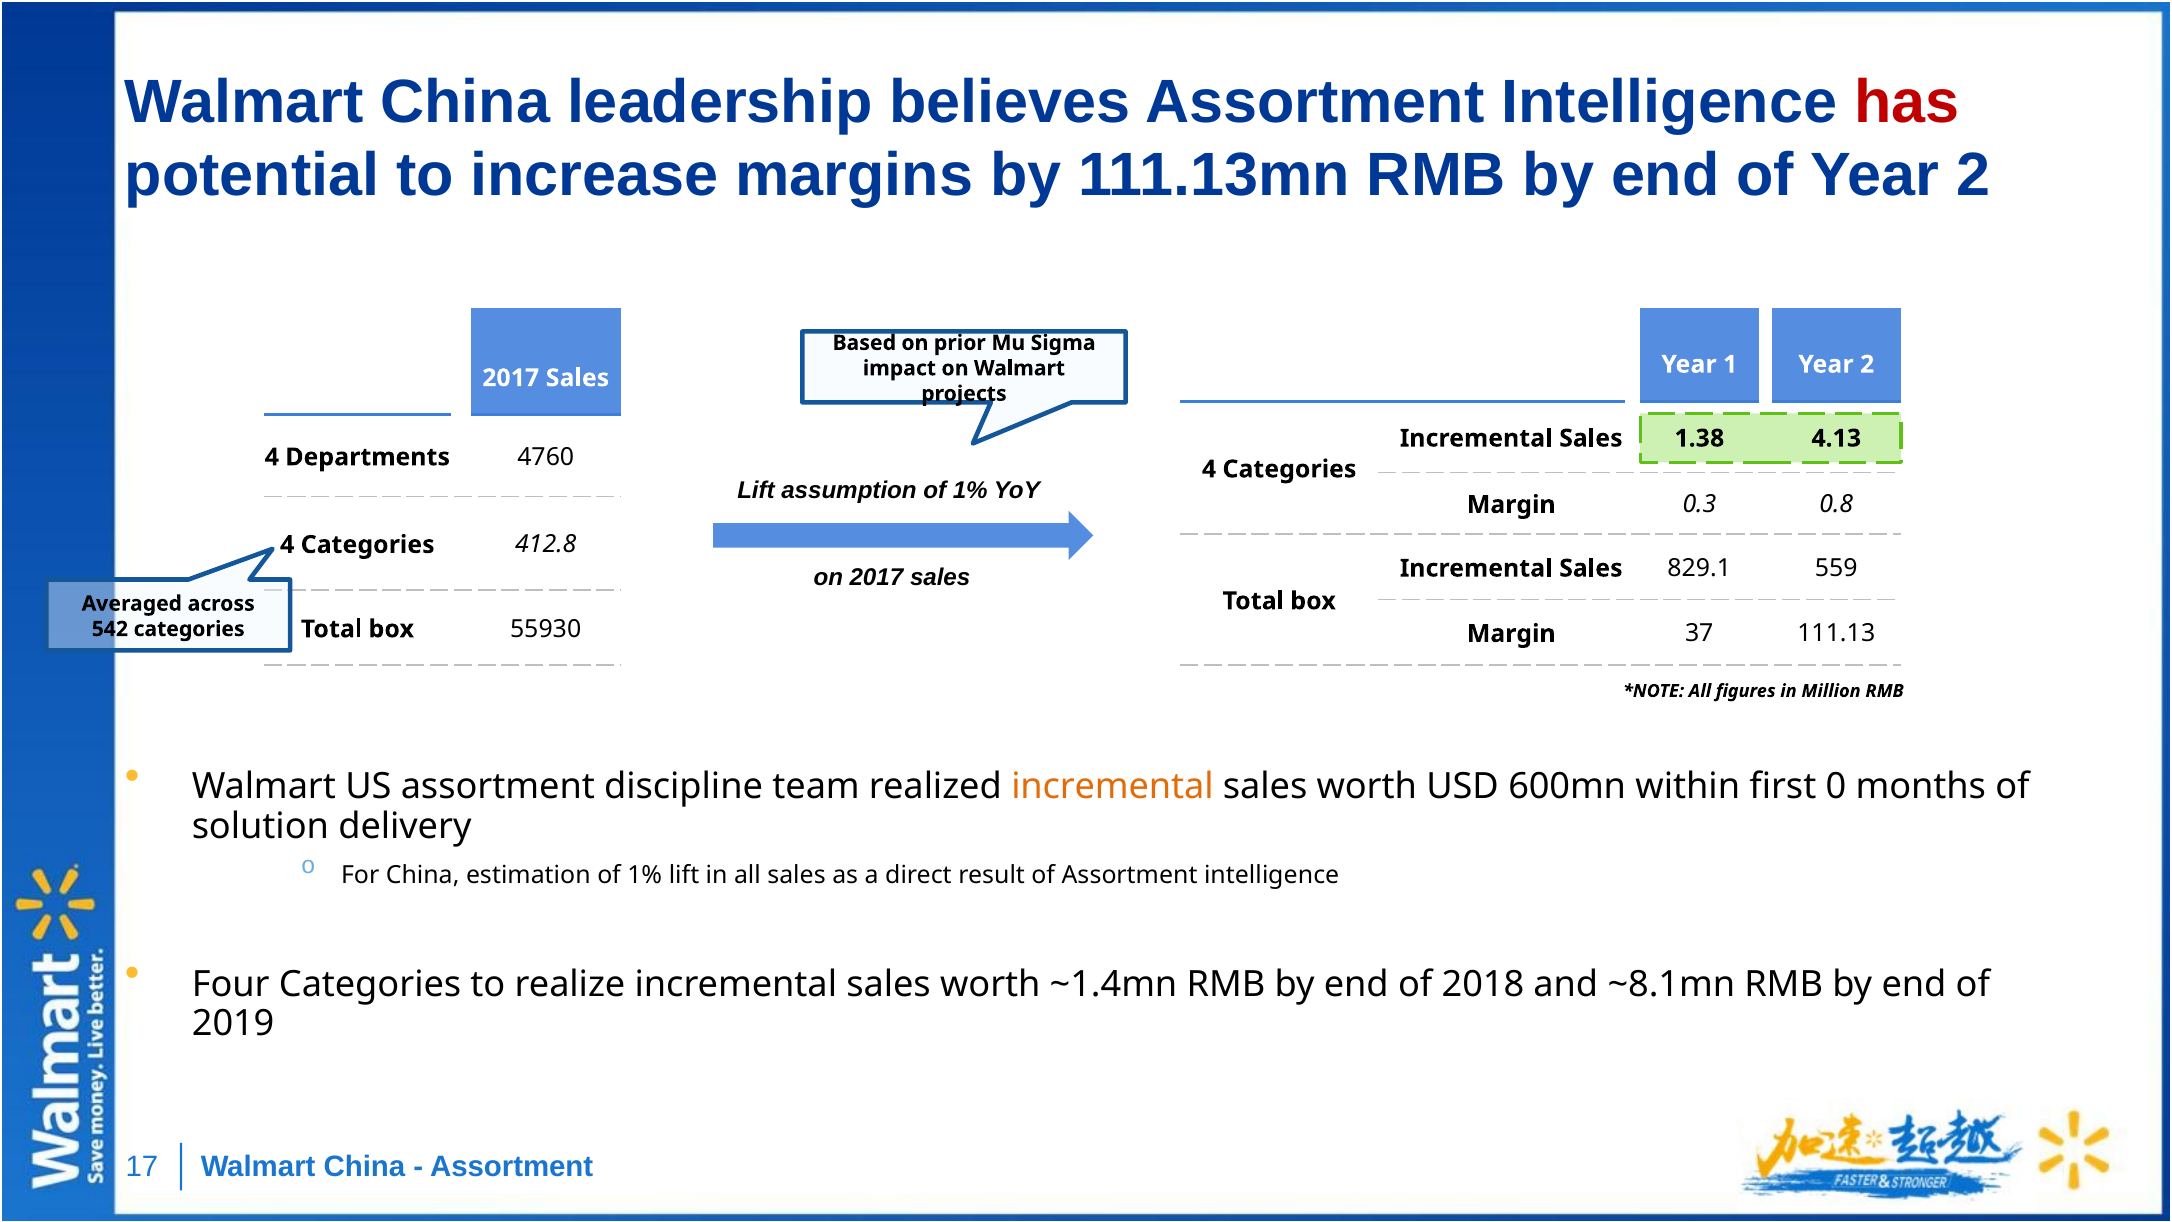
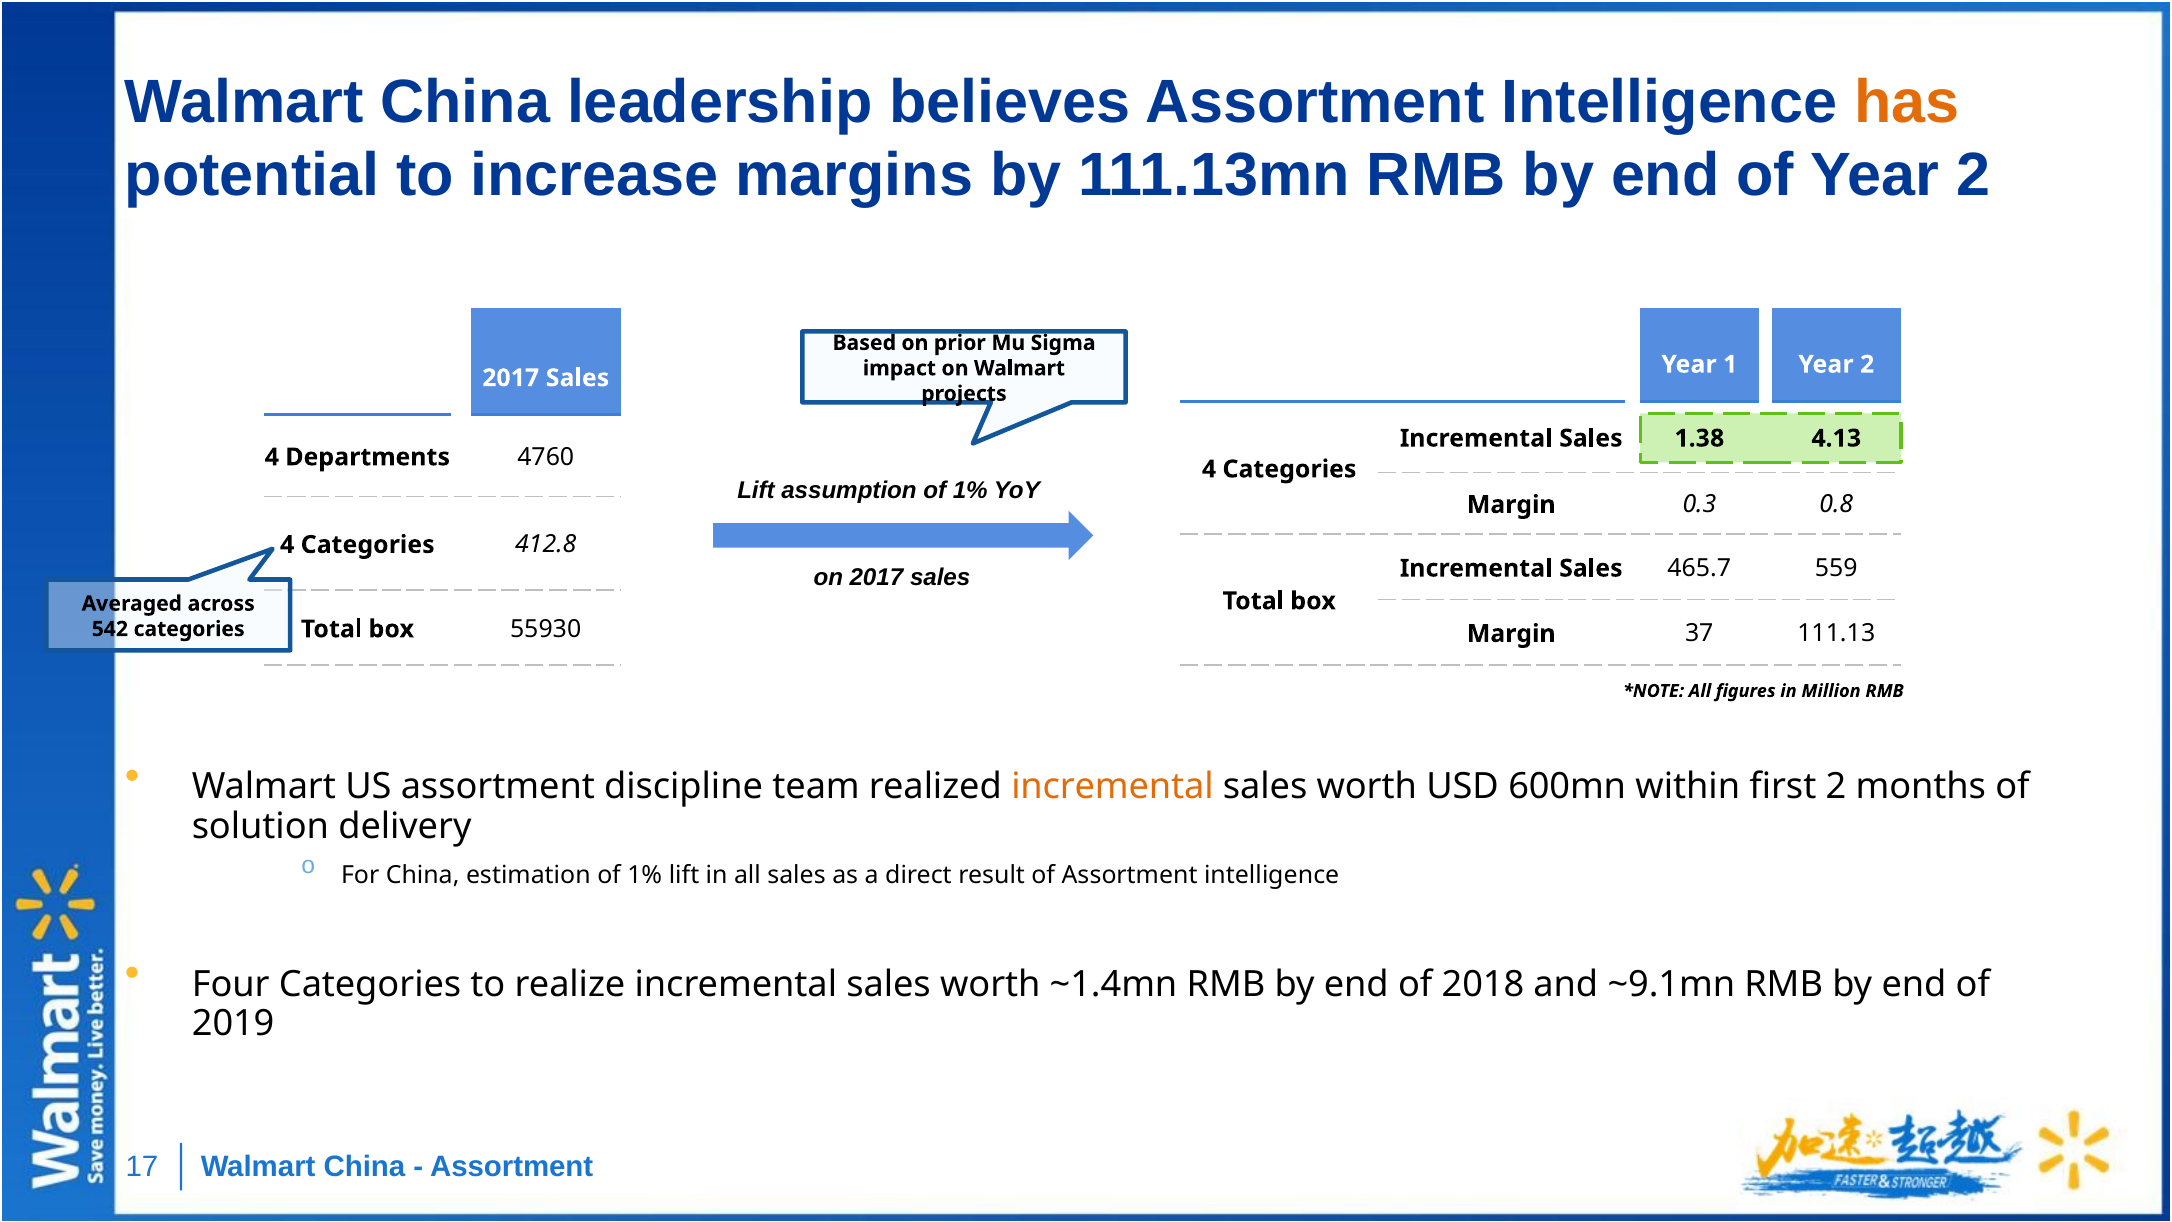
has colour: red -> orange (1907, 102)
829.1: 829.1 -> 465.7 (1699, 568)
first 0: 0 -> 2 (1836, 787)
~8.1mn: ~8.1mn -> ~9.1mn (1671, 984)
